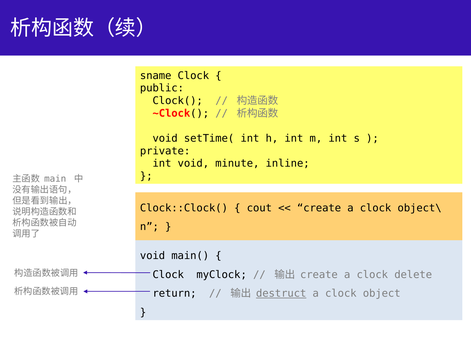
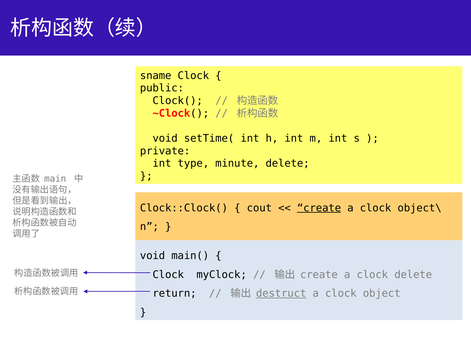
int void: void -> type (193, 164)
minute inline: inline -> delete (288, 164)
create underline: none -> present (319, 208)
